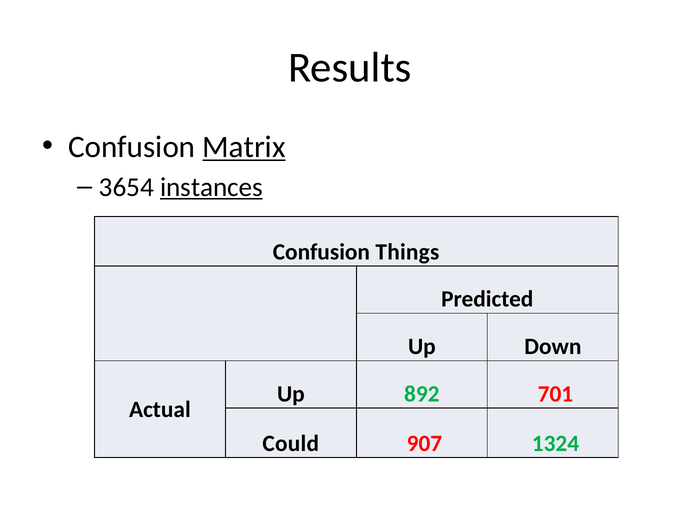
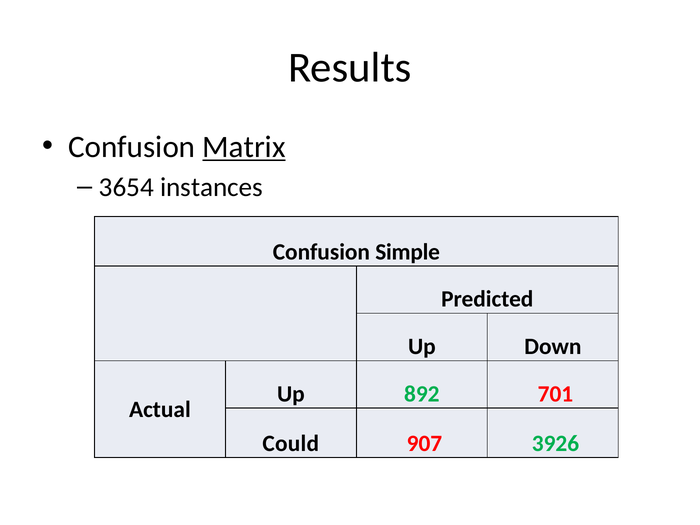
instances underline: present -> none (211, 187)
Things: Things -> Simple (408, 252)
1324: 1324 -> 3926 (555, 443)
